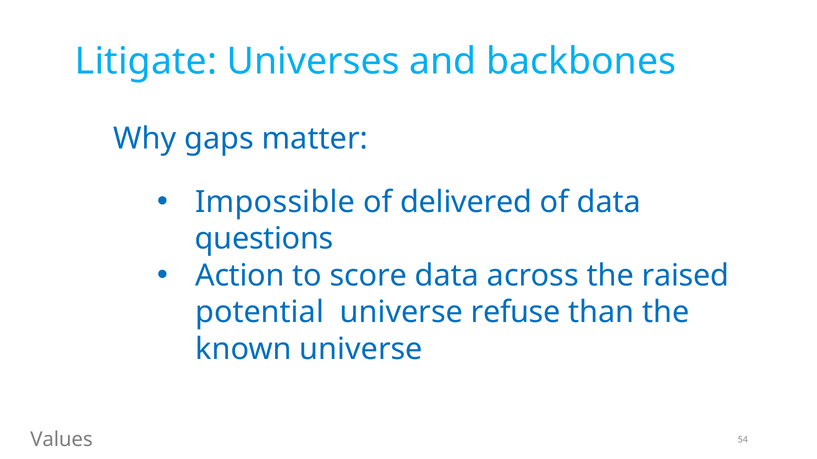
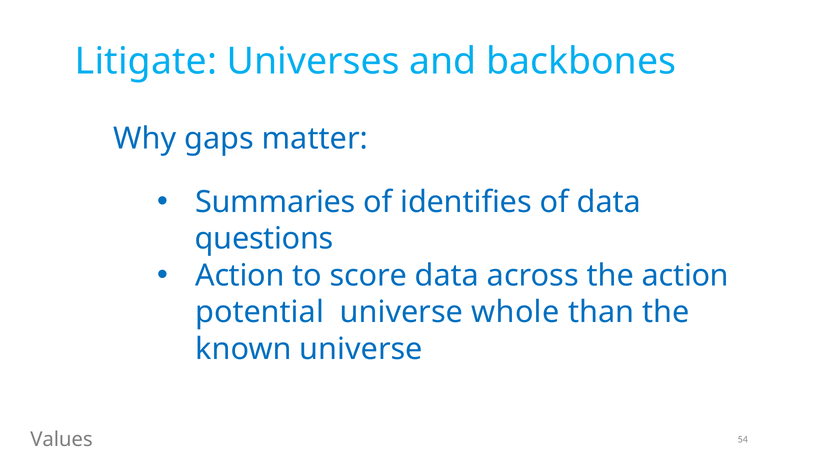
Impossible: Impossible -> Summaries (275, 202)
delivered: delivered -> identifies (466, 202)
the raised: raised -> action (685, 276)
refuse: refuse -> whole (515, 313)
